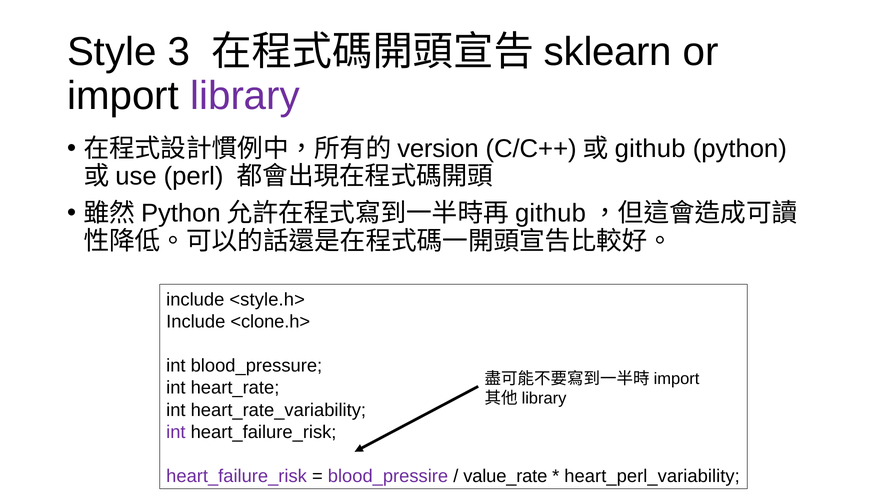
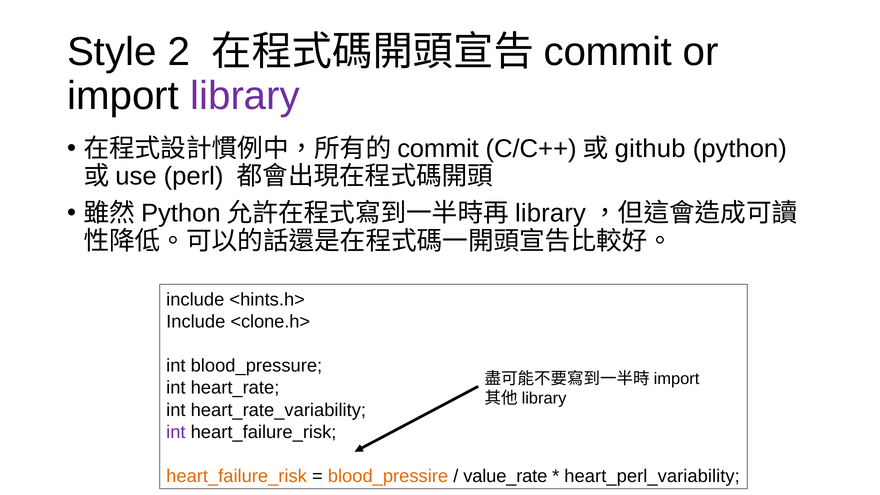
3: 3 -> 2 (179, 52)
sklearn: sklearn -> commit (608, 52)
version: version -> commit (438, 149)
github: github -> library (550, 213)
<style.h>: <style.h> -> <hints.h> (267, 300)
heart_failure_risk colour: purple -> orange (237, 476)
blood_pressire colour: purple -> orange (388, 476)
